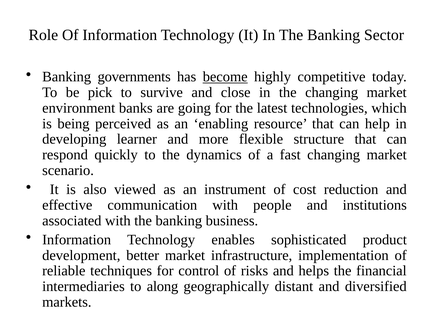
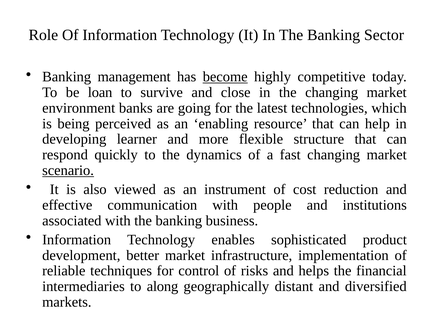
governments: governments -> management (134, 77)
pick: pick -> loan (100, 92)
scenario underline: none -> present (68, 170)
